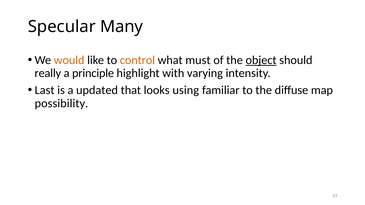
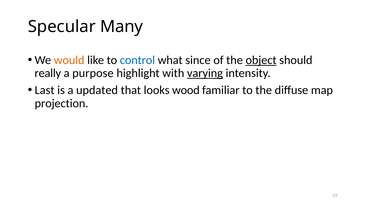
control colour: orange -> blue (137, 60)
must: must -> since (198, 60)
principle: principle -> purpose (93, 73)
varying underline: none -> present (205, 73)
using: using -> wood (186, 90)
possibility: possibility -> projection (62, 103)
